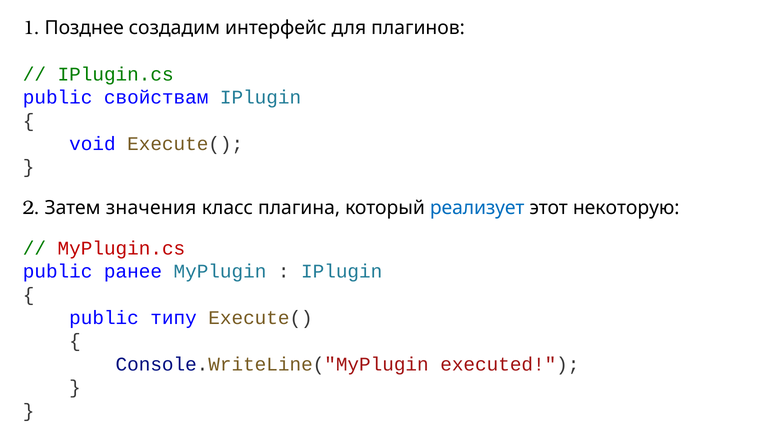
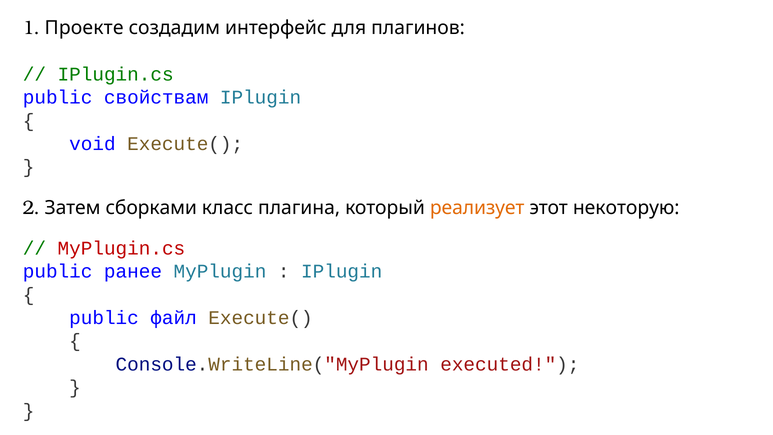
Позднее: Позднее -> Проекте (84, 28)
значения: значения -> сборками (151, 208)
реализует colour: blue -> orange (477, 208)
типу: типу -> файл (174, 318)
